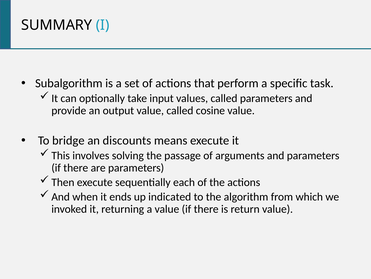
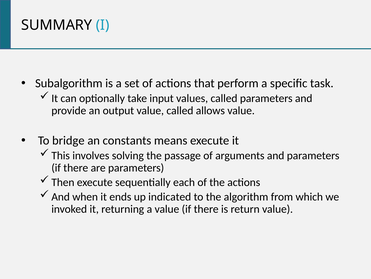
cosine: cosine -> allows (210, 110)
discounts: discounts -> constants (127, 140)
